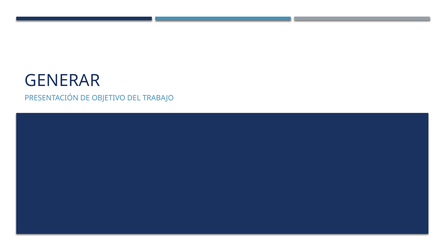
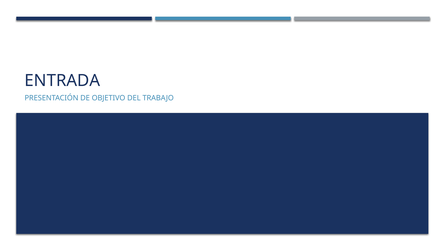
GENERAR: GENERAR -> ENTRADA (62, 81)
